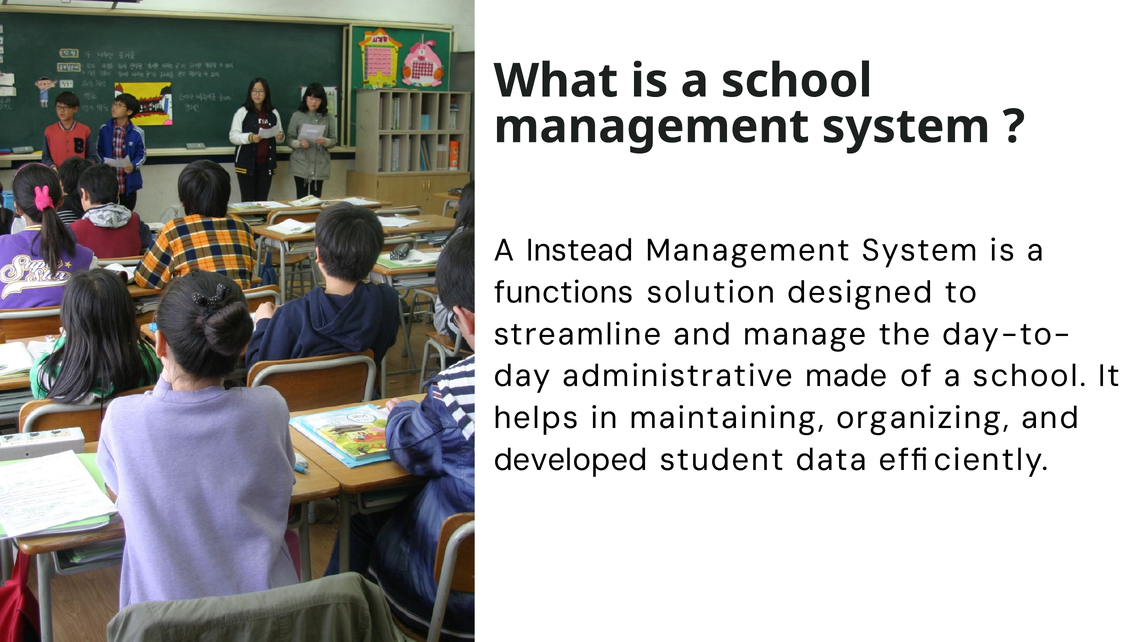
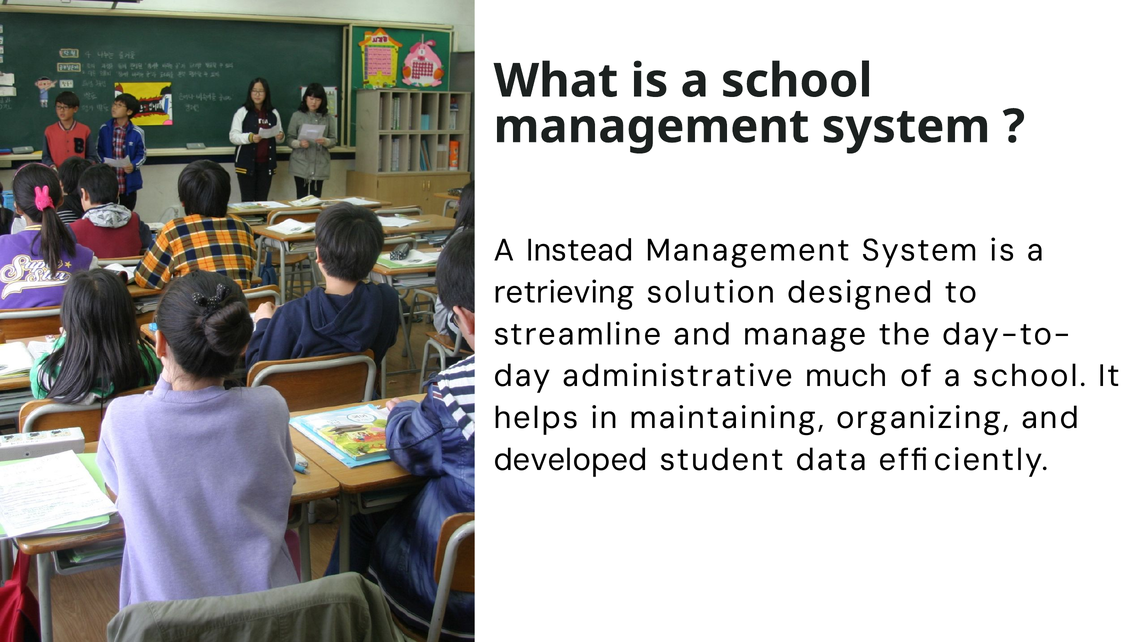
functions: functions -> retrieving (564, 293)
made: made -> much (846, 376)
